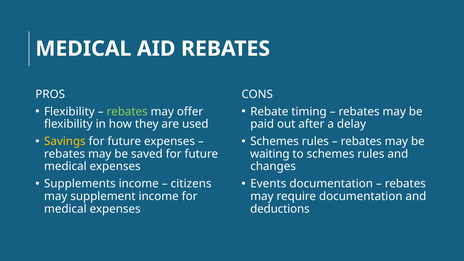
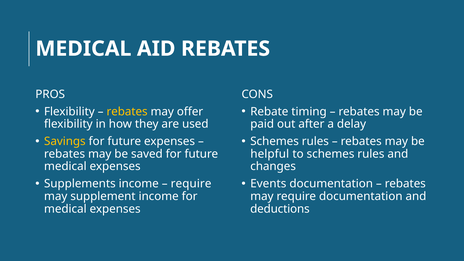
rebates colour: light green -> yellow (127, 112)
waiting: waiting -> helpful (270, 154)
citizens: citizens -> require (191, 184)
